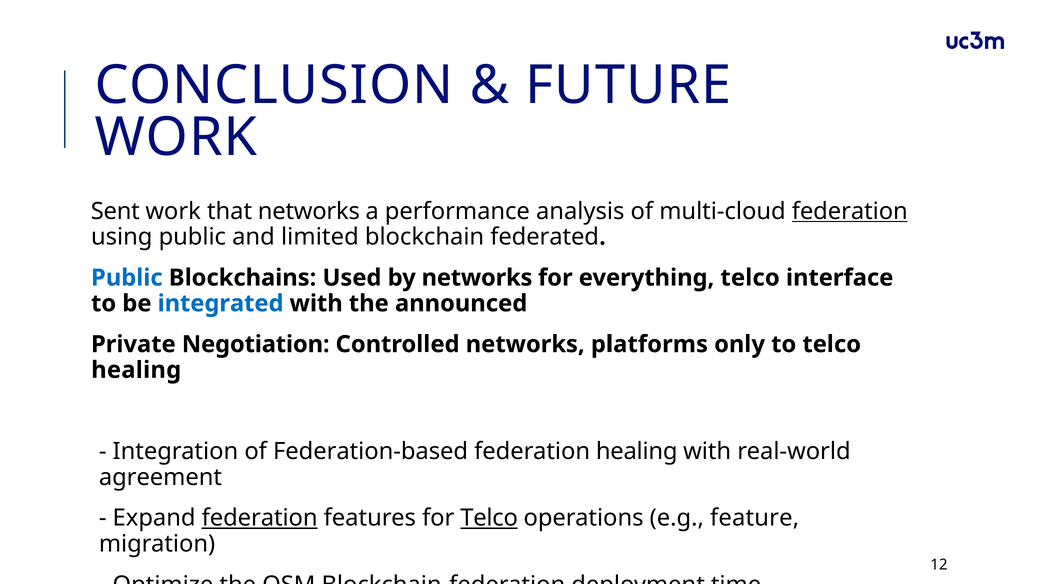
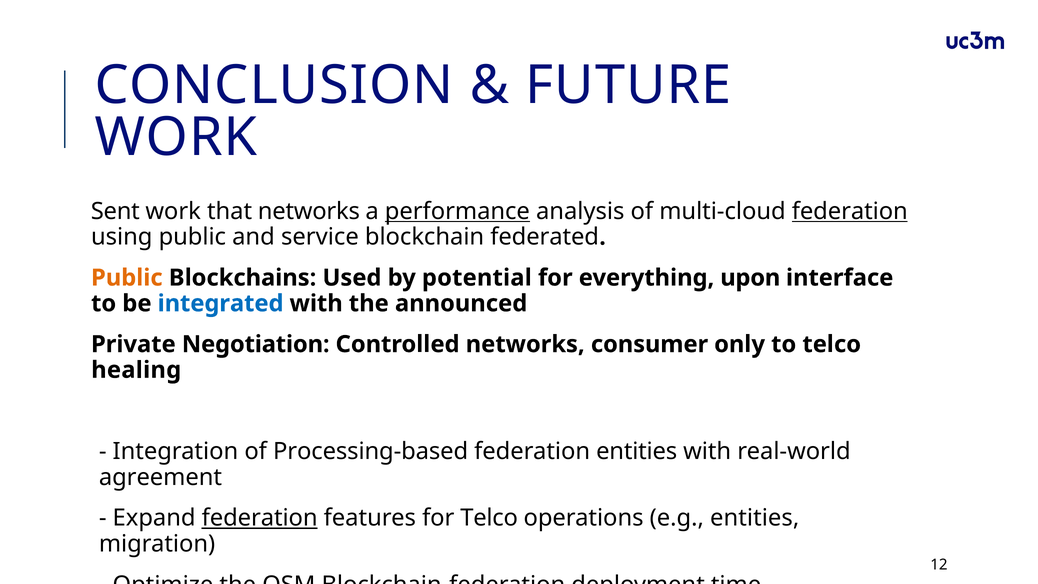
performance underline: none -> present (457, 211)
limited: limited -> service (320, 237)
Public colour: blue -> orange (127, 278)
by networks: networks -> potential (477, 278)
everything telco: telco -> upon (750, 278)
platforms: platforms -> consumer (650, 344)
Federation-based: Federation-based -> Processing-based (371, 452)
federation healing: healing -> entities (637, 452)
Telco underline: present -> none (489, 518)
e.g feature: feature -> entities (755, 518)
